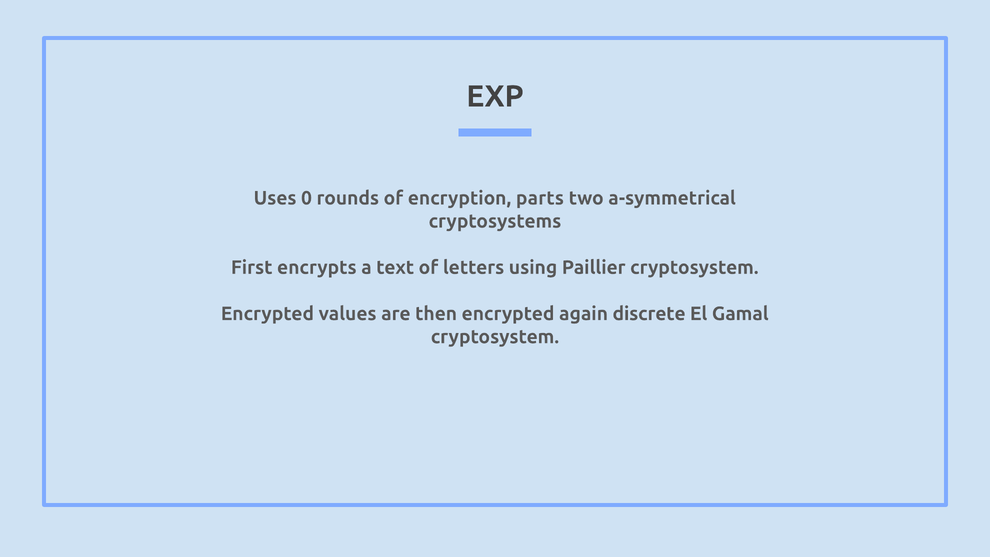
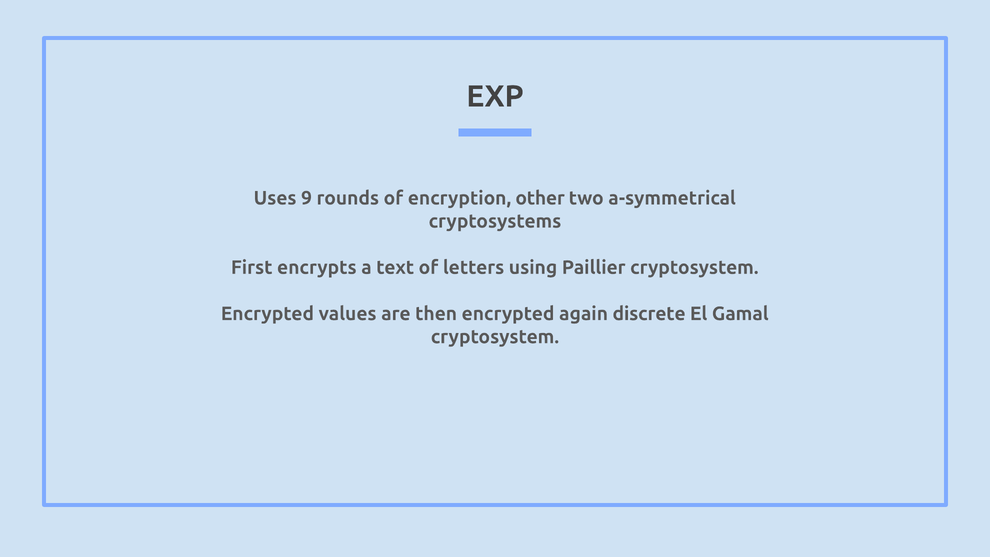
0: 0 -> 9 (306, 198)
parts: parts -> other (540, 198)
